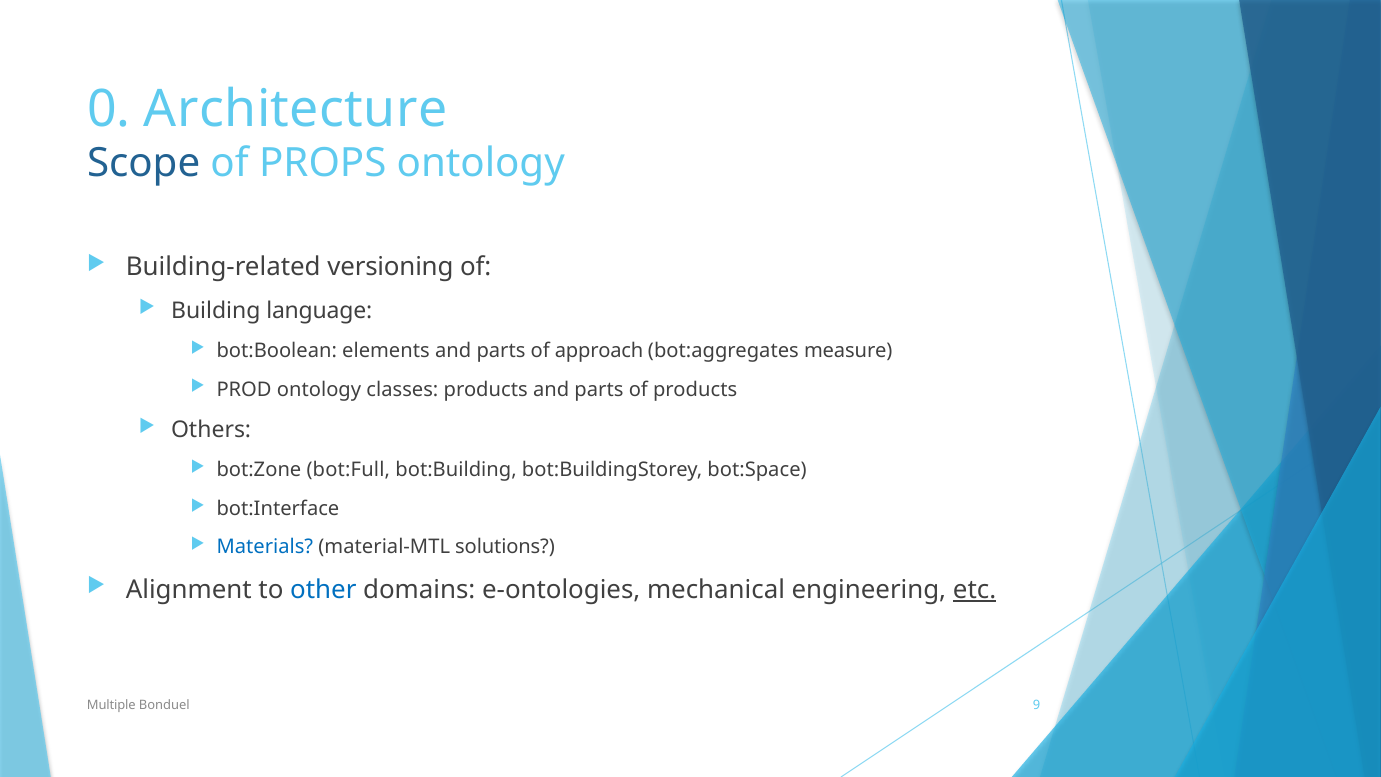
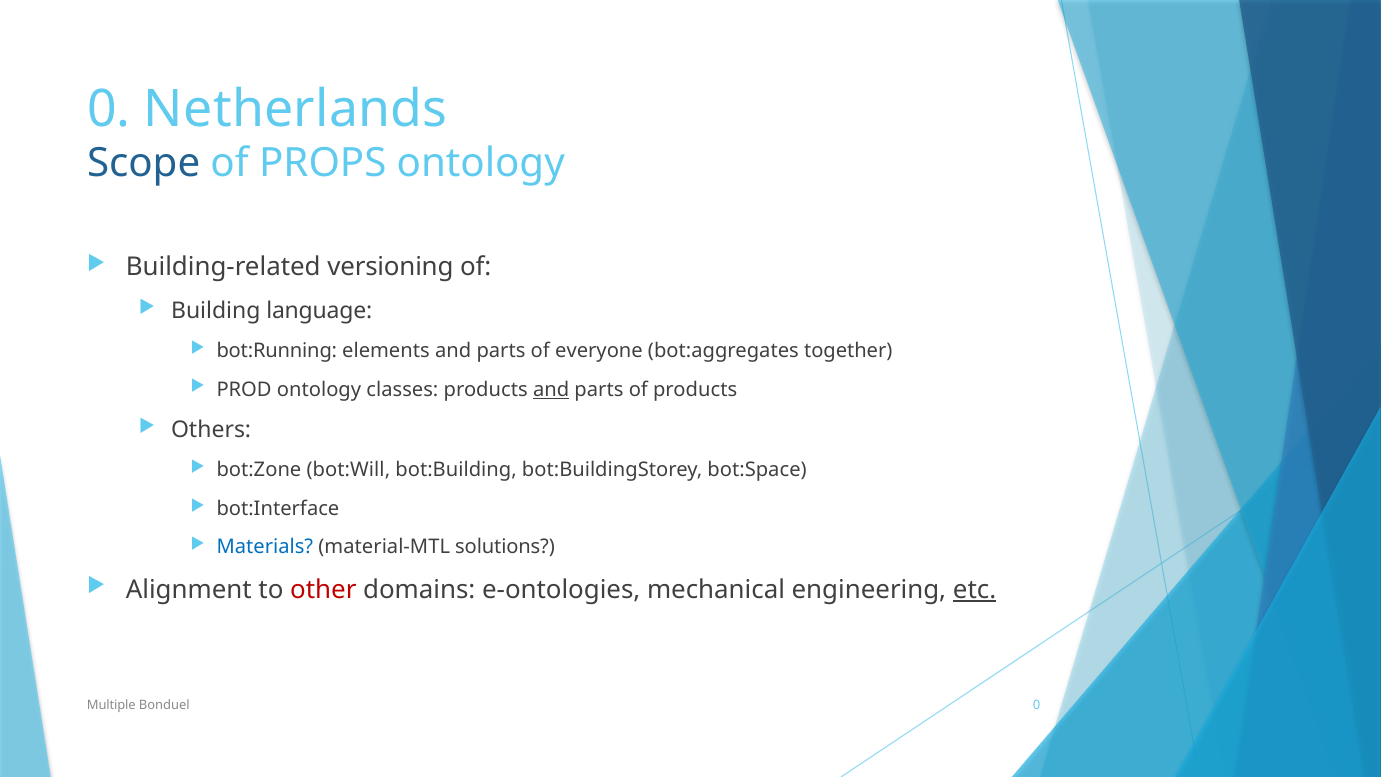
Architecture: Architecture -> Netherlands (296, 109)
bot:Boolean: bot:Boolean -> bot:Running (277, 351)
approach: approach -> everyone (599, 351)
measure: measure -> together (848, 351)
and underline: none -> present (551, 389)
bot:Full: bot:Full -> bot:Will (348, 470)
other colour: blue -> red (323, 590)
Bonduel 9: 9 -> 0 (1037, 705)
